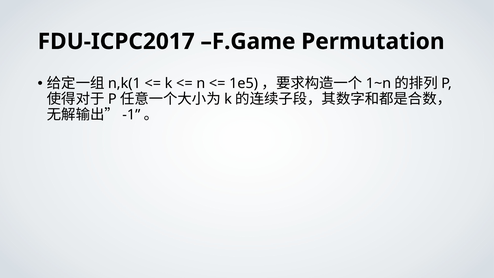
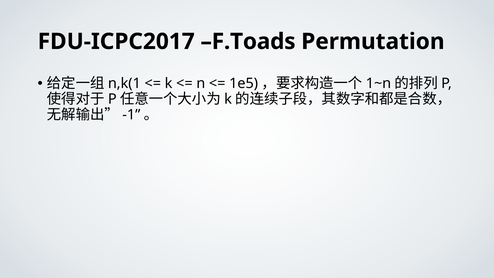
F.Game: F.Game -> F.Toads (248, 41)
